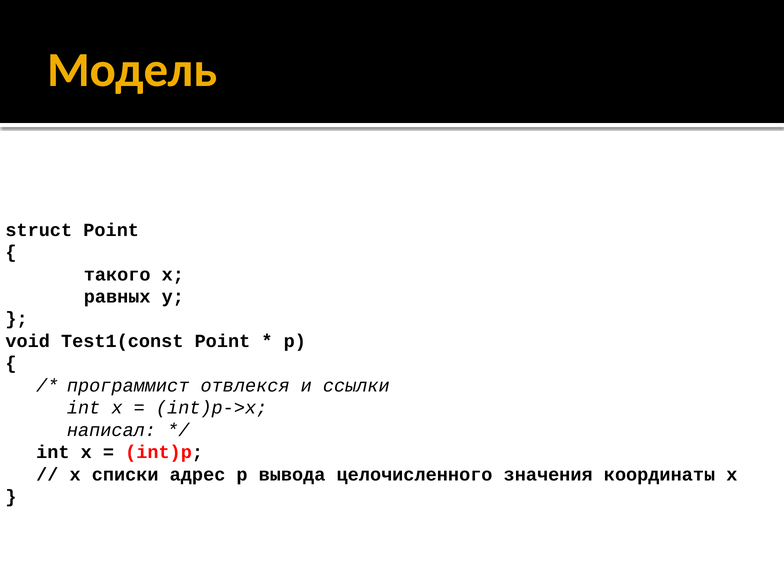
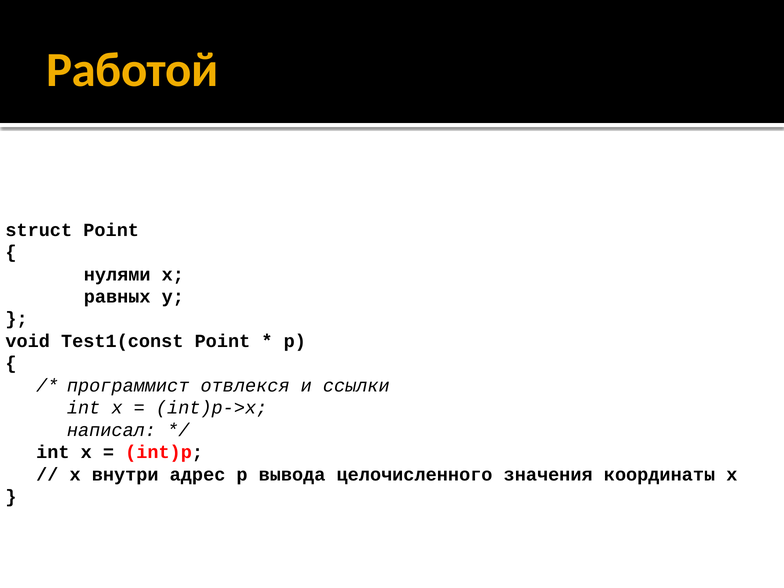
Модель: Модель -> Работой (132, 70)
такого: такого -> нулями (117, 274)
списки: списки -> внутри (125, 474)
